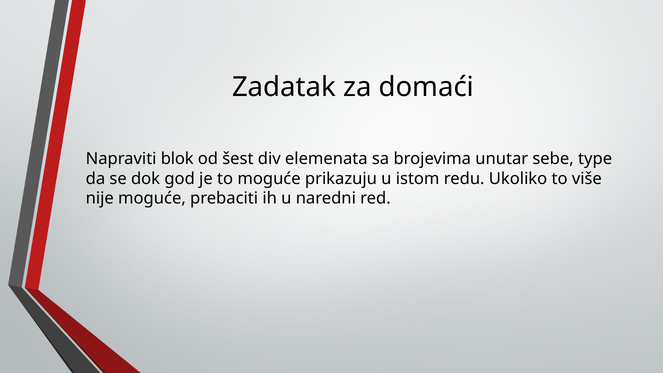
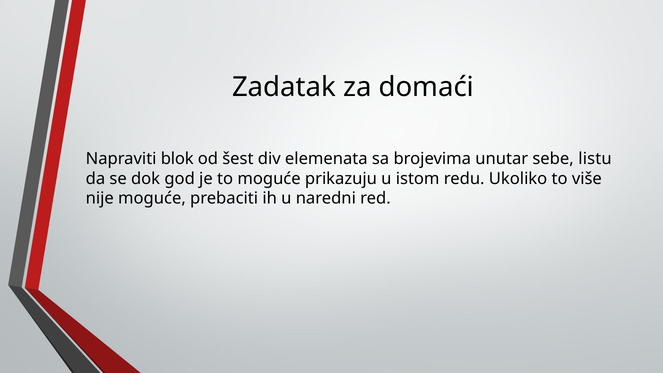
type: type -> listu (595, 159)
